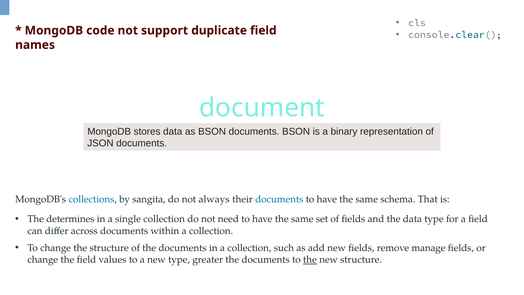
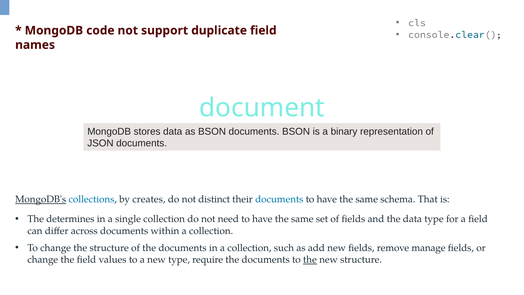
MongoDB's underline: none -> present (41, 199)
sangita: sangita -> creates (149, 199)
always: always -> distinct (214, 199)
greater: greater -> require (208, 259)
